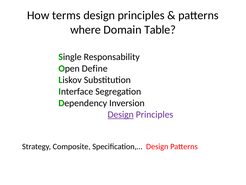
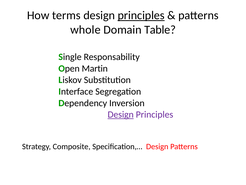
principles underline: none -> present (141, 15)
where: where -> whole (85, 30)
Define: Define -> Martin (95, 68)
